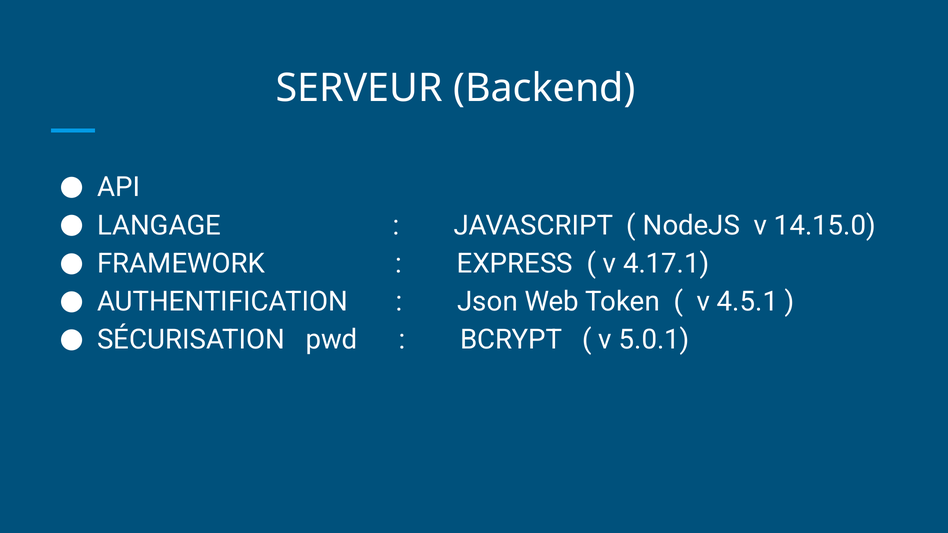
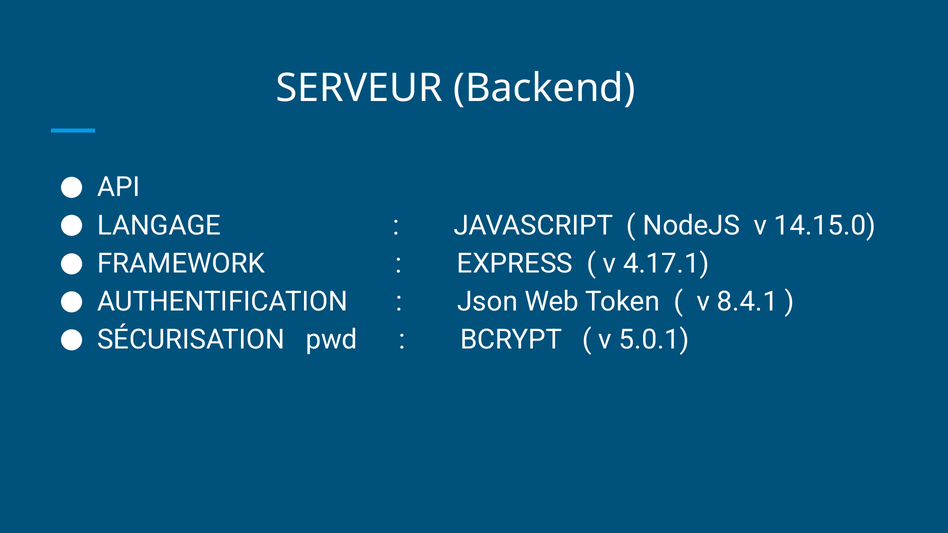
4.5.1: 4.5.1 -> 8.4.1 (747, 302)
